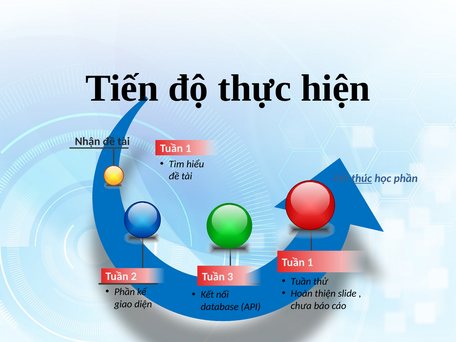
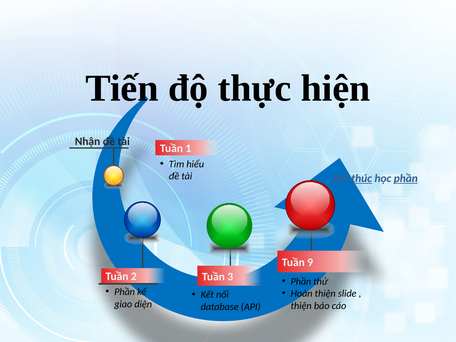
phần underline: none -> present (406, 178)
1: 1 -> 9 (310, 262)
Tuần: Tuần -> Phần (301, 281)
chưa: chưa -> thiện (301, 306)
